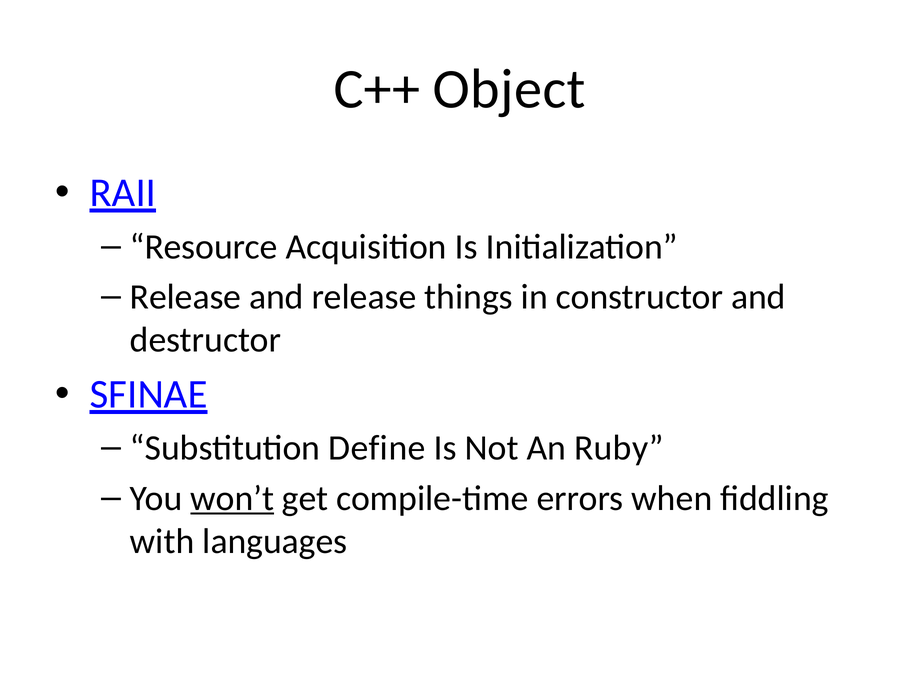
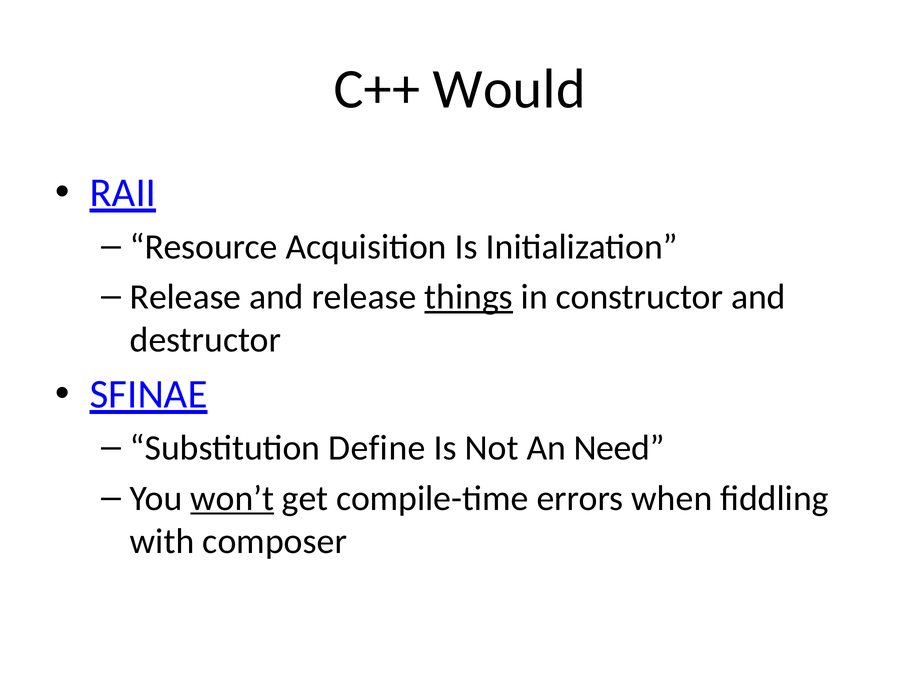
Object: Object -> Would (509, 89)
things underline: none -> present (469, 297)
Ruby: Ruby -> Need (619, 448)
languages: languages -> composer (275, 541)
